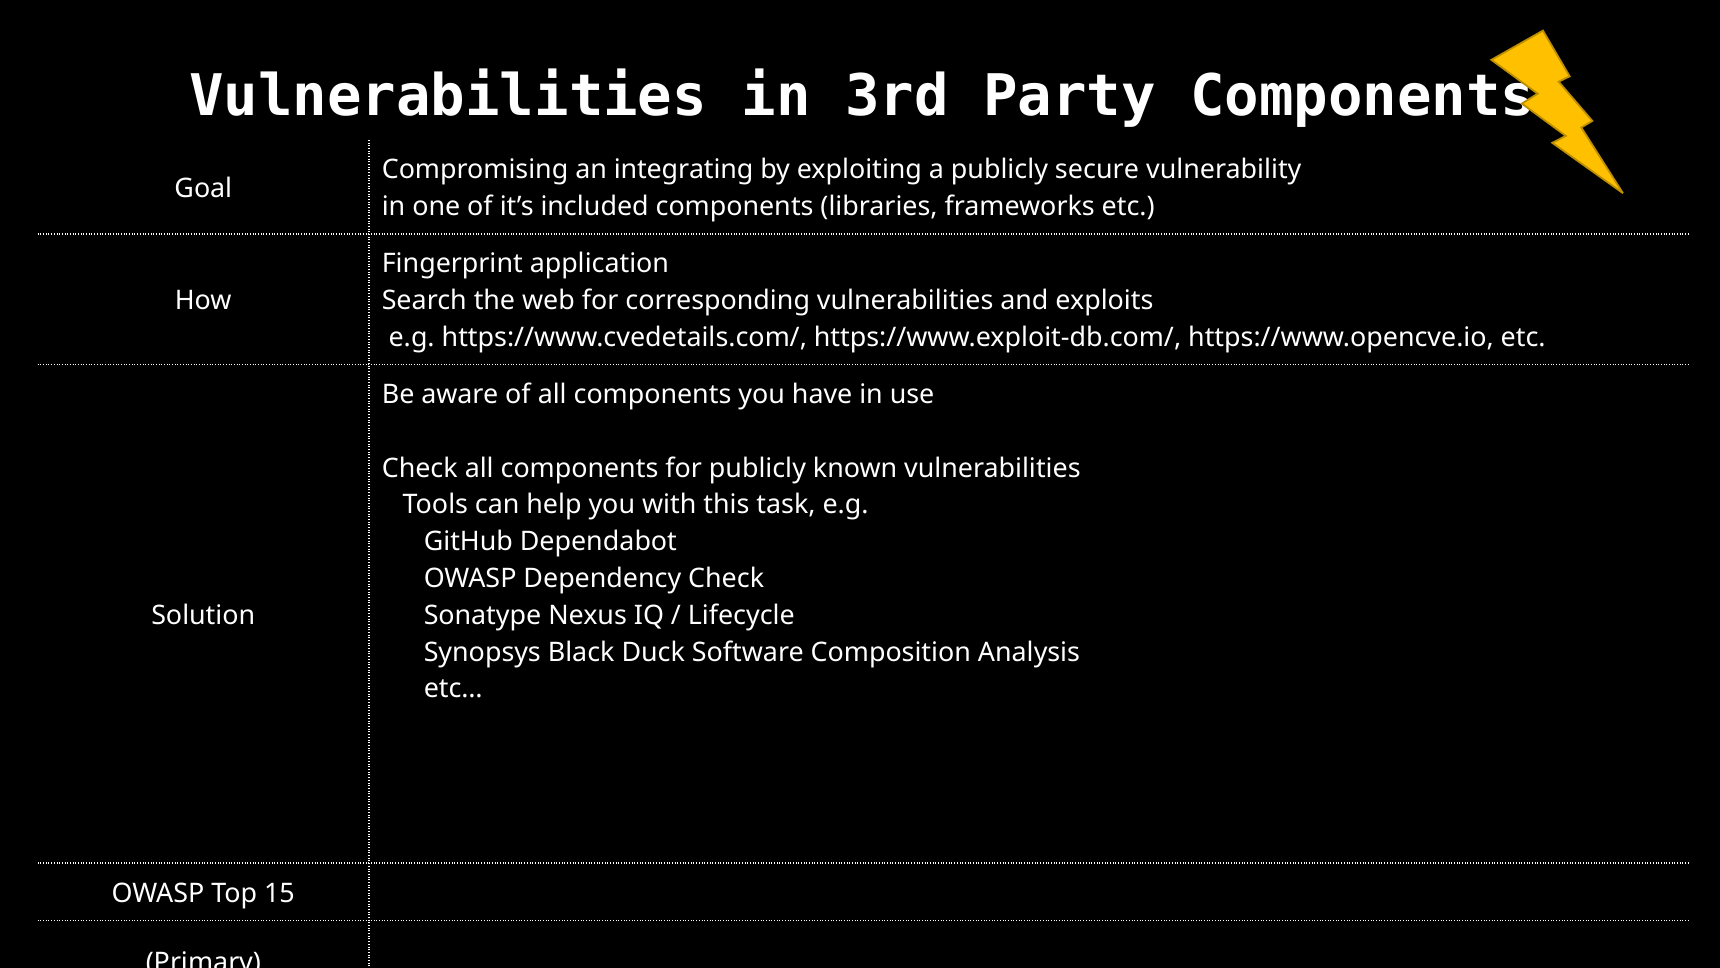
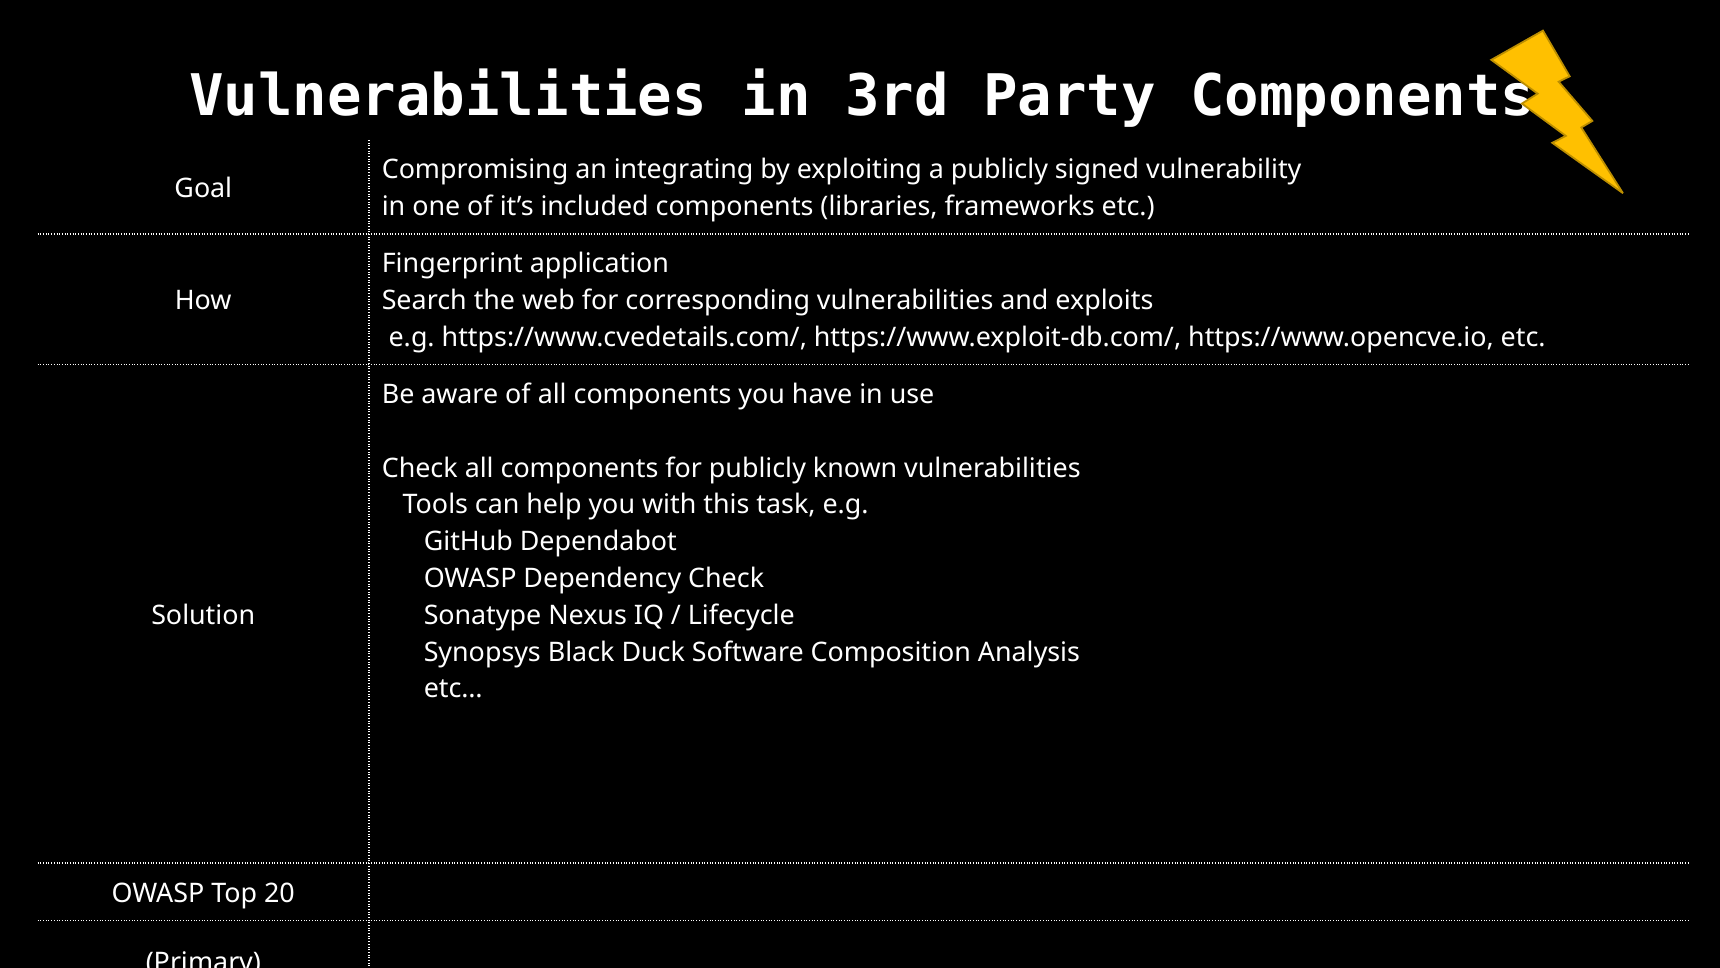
secure: secure -> signed (1097, 170)
15: 15 -> 20 (280, 893)
